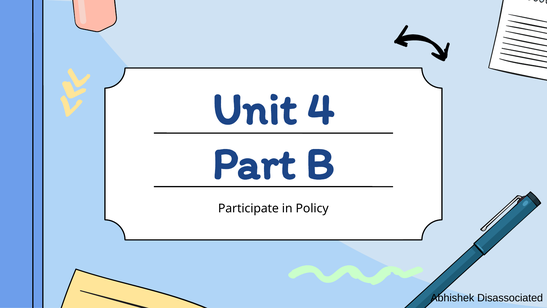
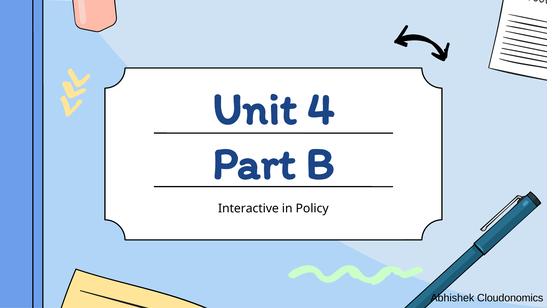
Participate: Participate -> Interactive (248, 208)
Disassociated: Disassociated -> Cloudonomics (510, 298)
